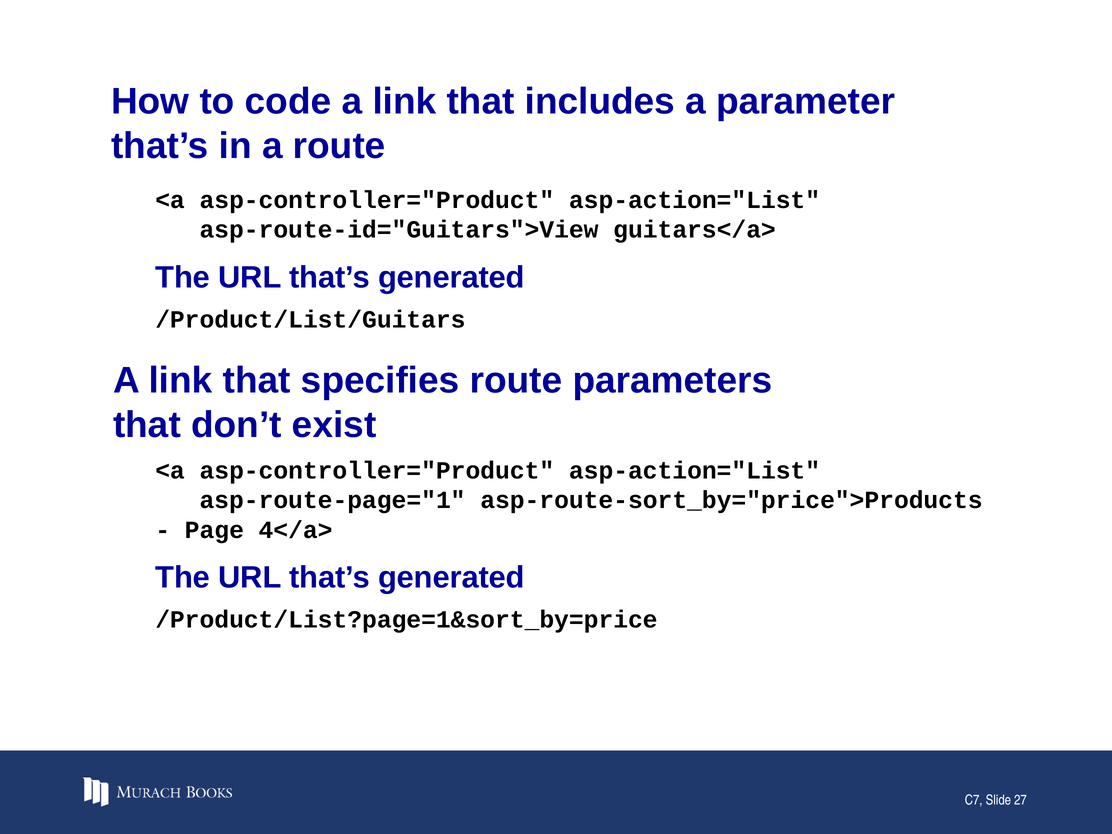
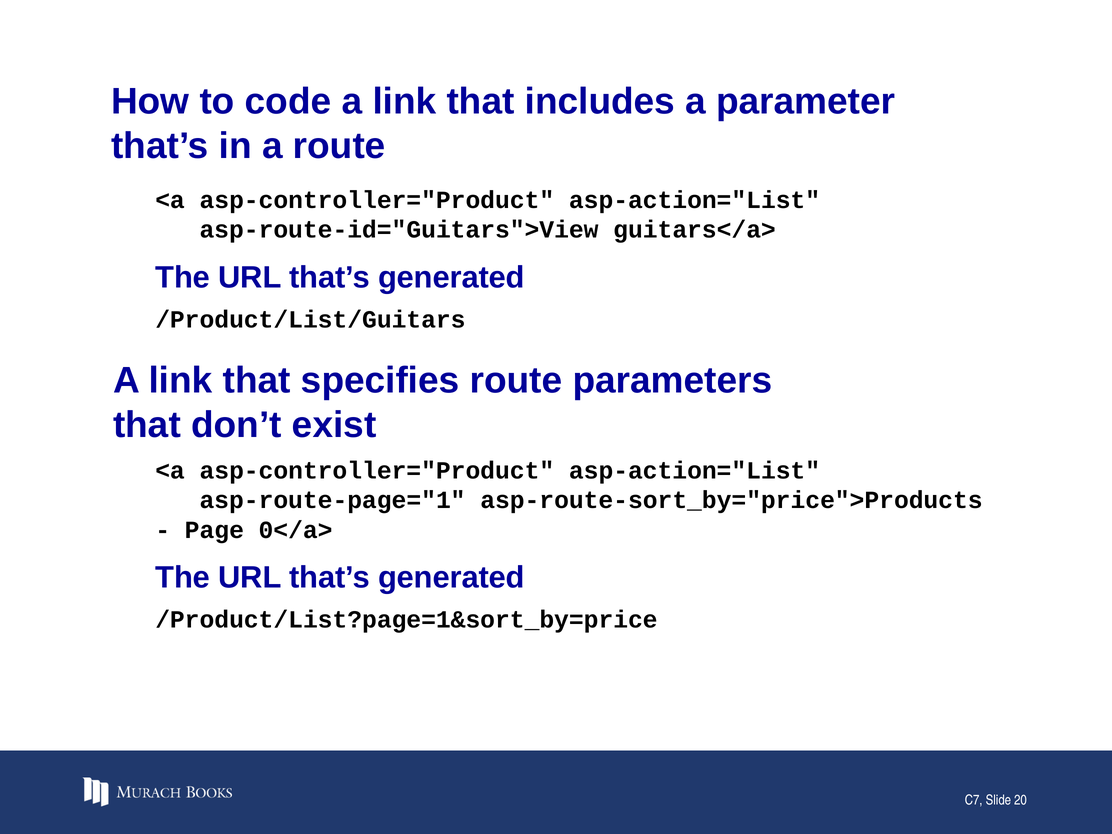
4</a>: 4</a> -> 0</a> (296, 530)
27: 27 -> 20 (1020, 800)
